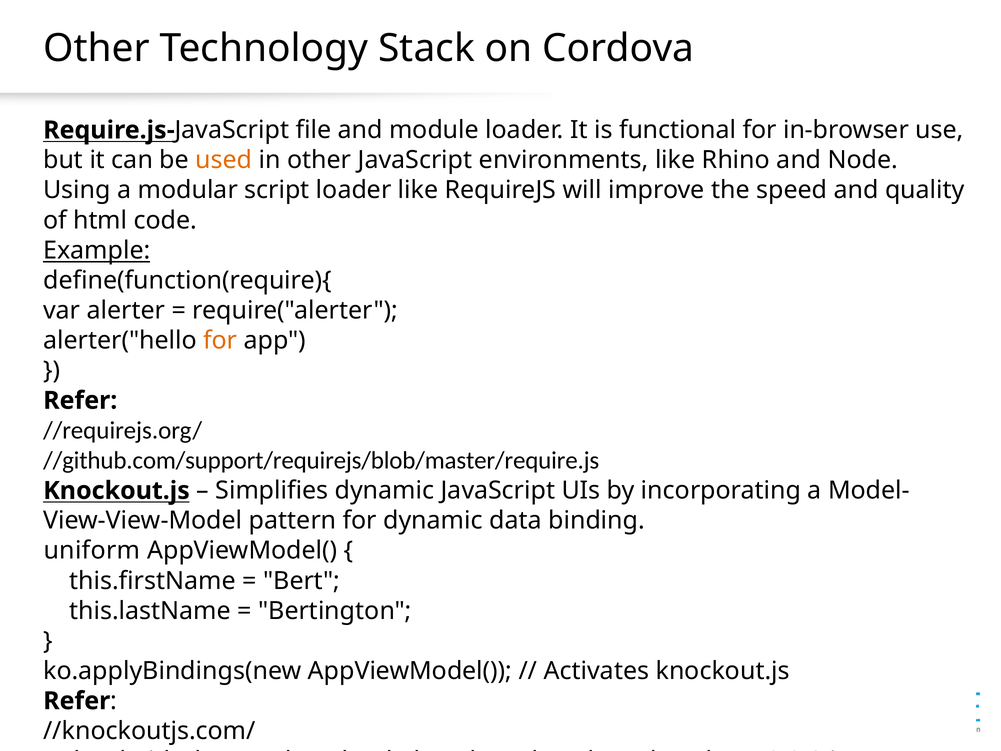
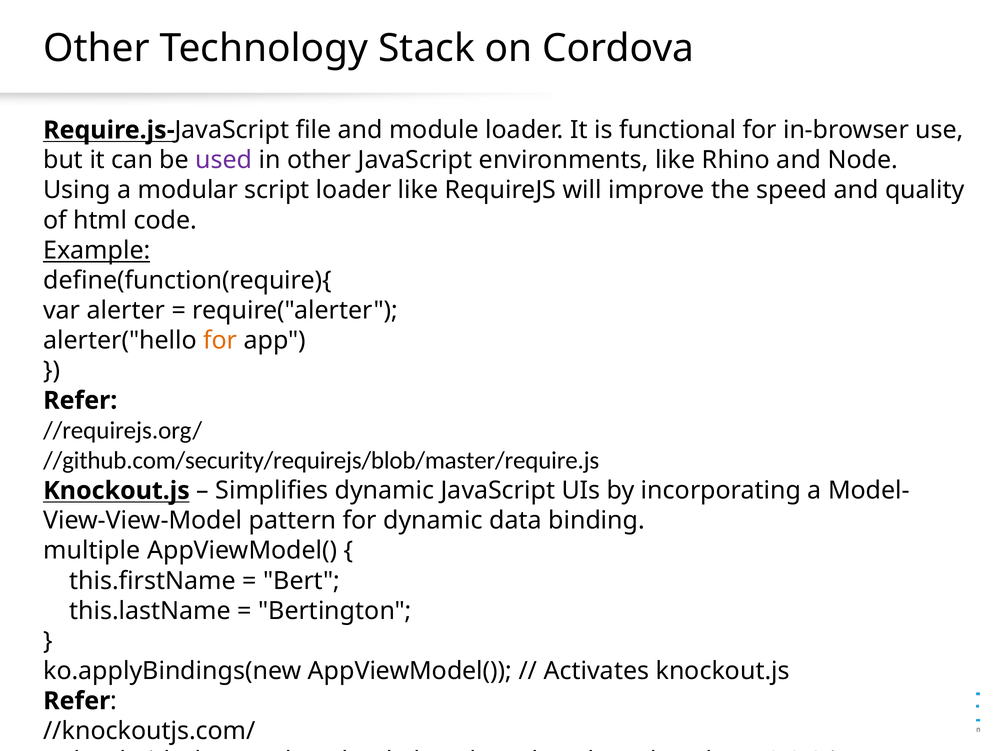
used colour: orange -> purple (224, 160)
//github.com/support/requirejs/blob/master/require.js: //github.com/support/requirejs/blob/master/require.js -> //github.com/security/requirejs/blob/master/require.js (321, 460)
uniform: uniform -> multiple (92, 551)
